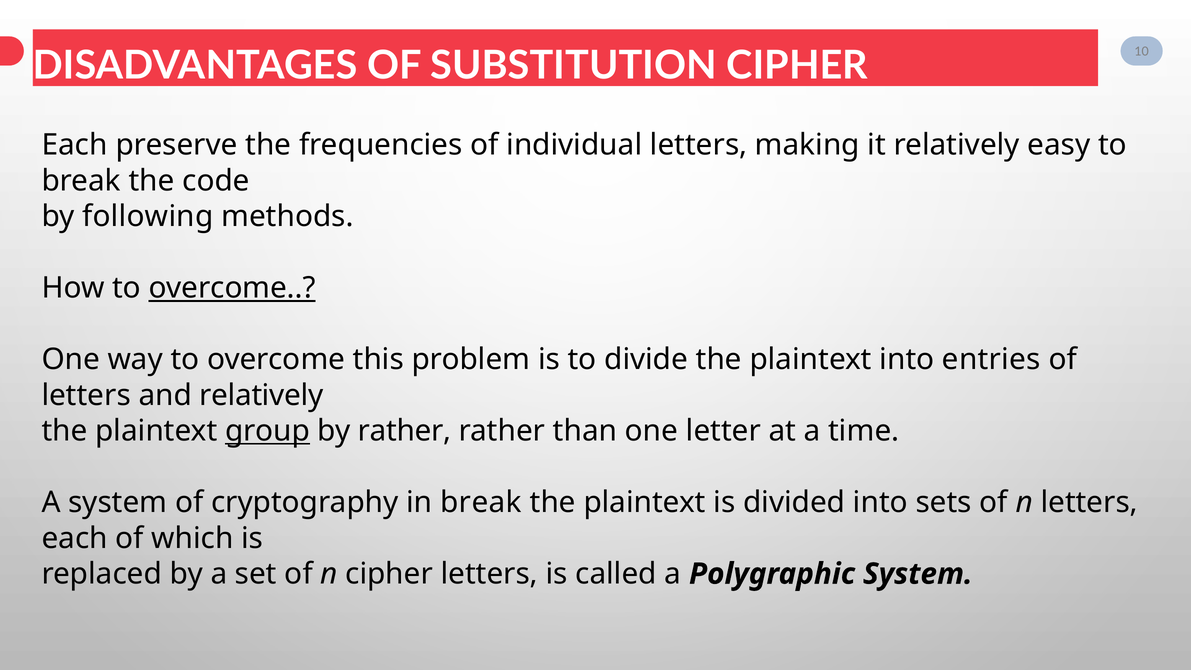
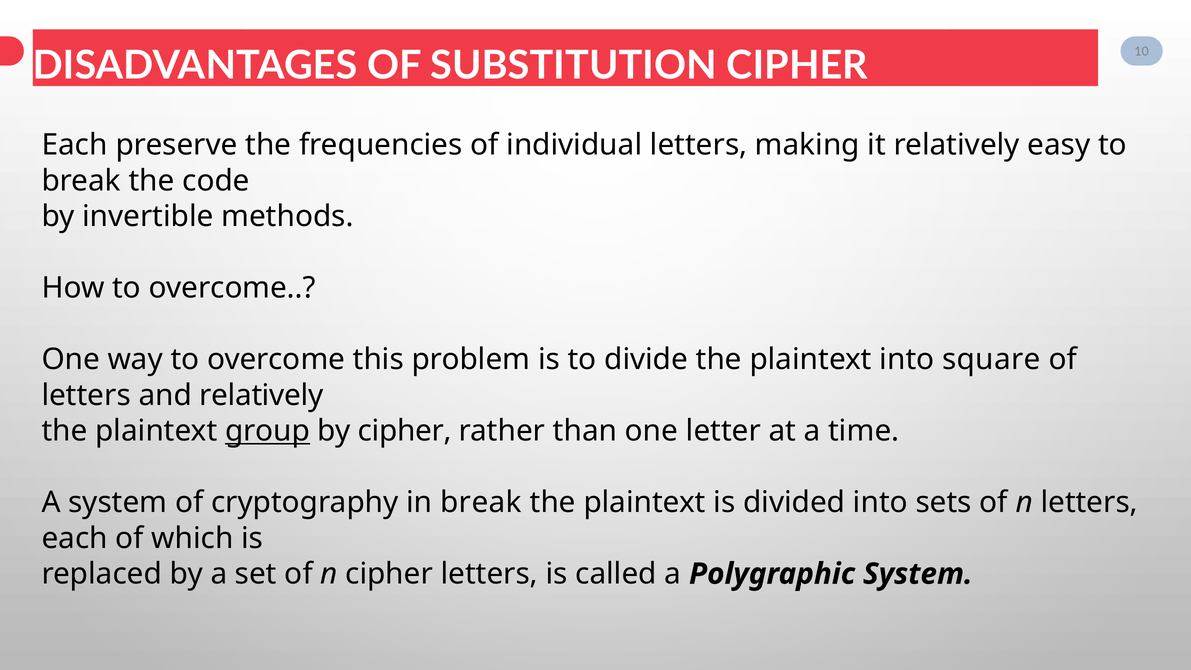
following: following -> invertible (148, 217)
overcome underline: present -> none (232, 288)
entries: entries -> square (991, 359)
by rather: rather -> cipher (405, 431)
